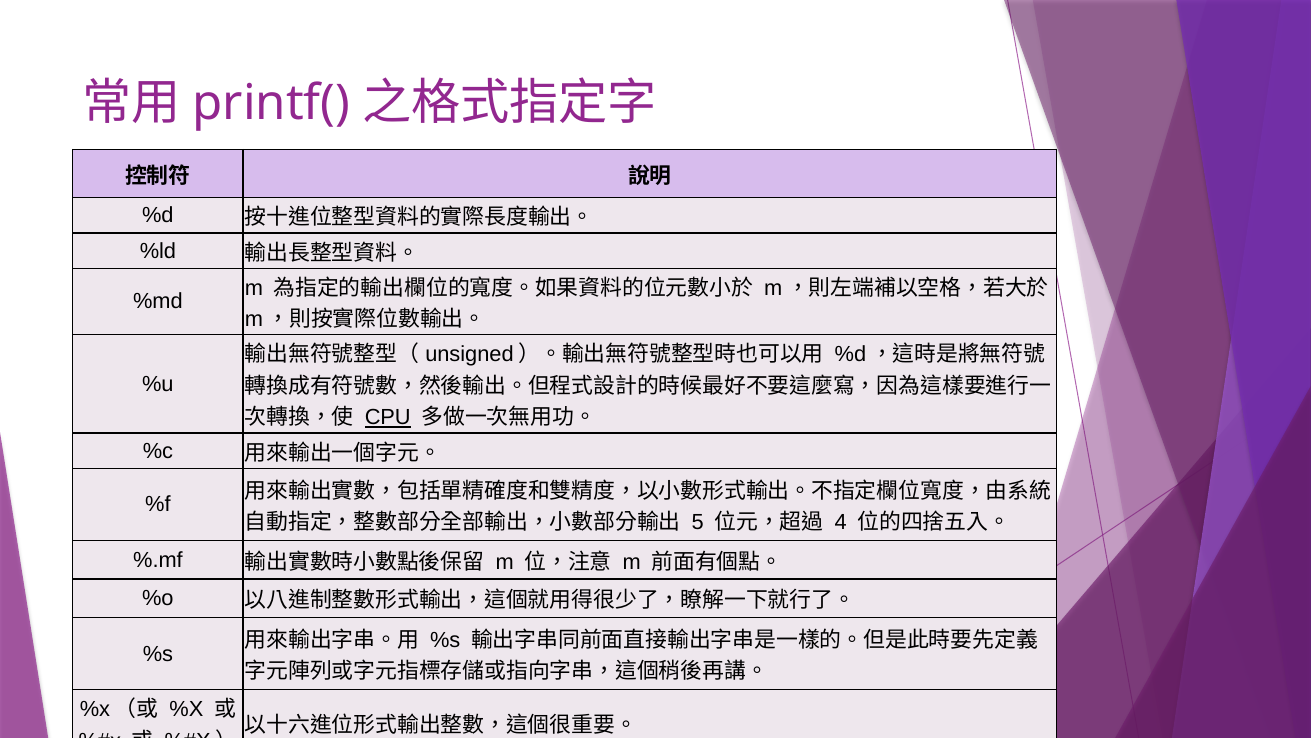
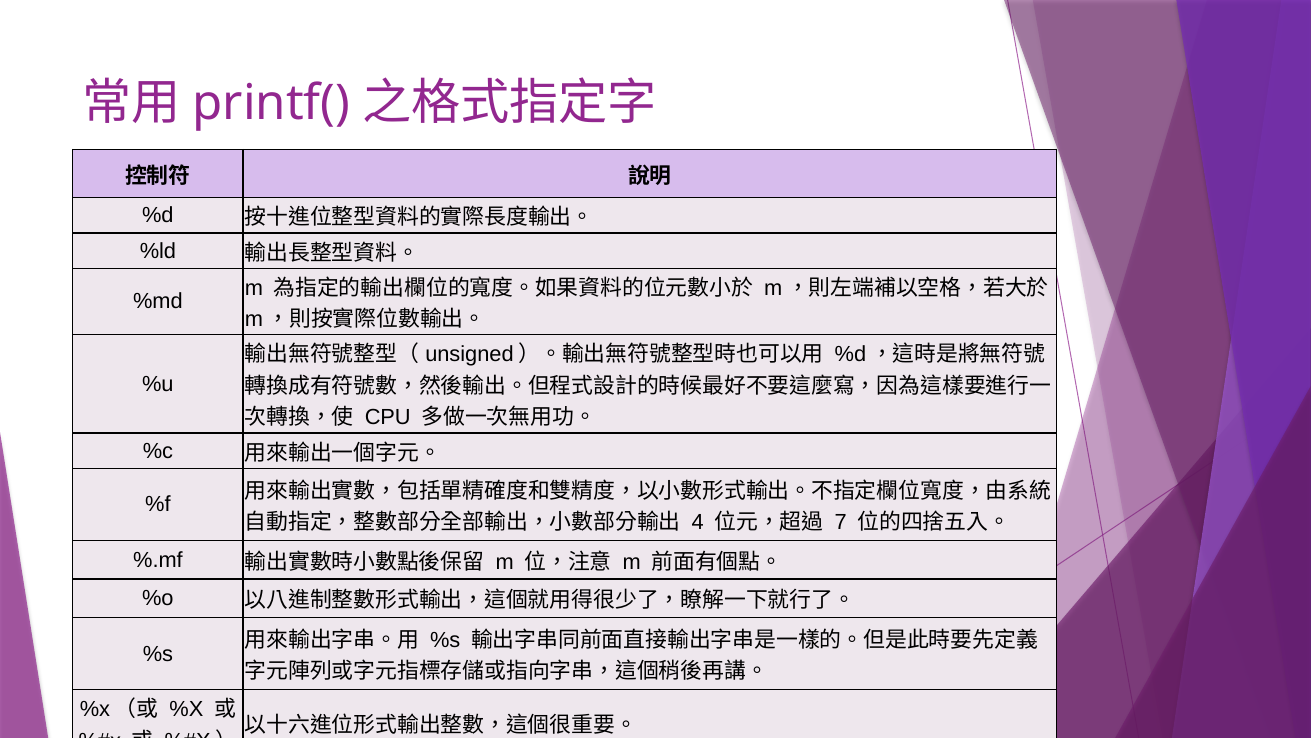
CPU underline: present -> none (388, 417)
5: 5 -> 4 (698, 522)
4: 4 -> 7 (841, 522)
